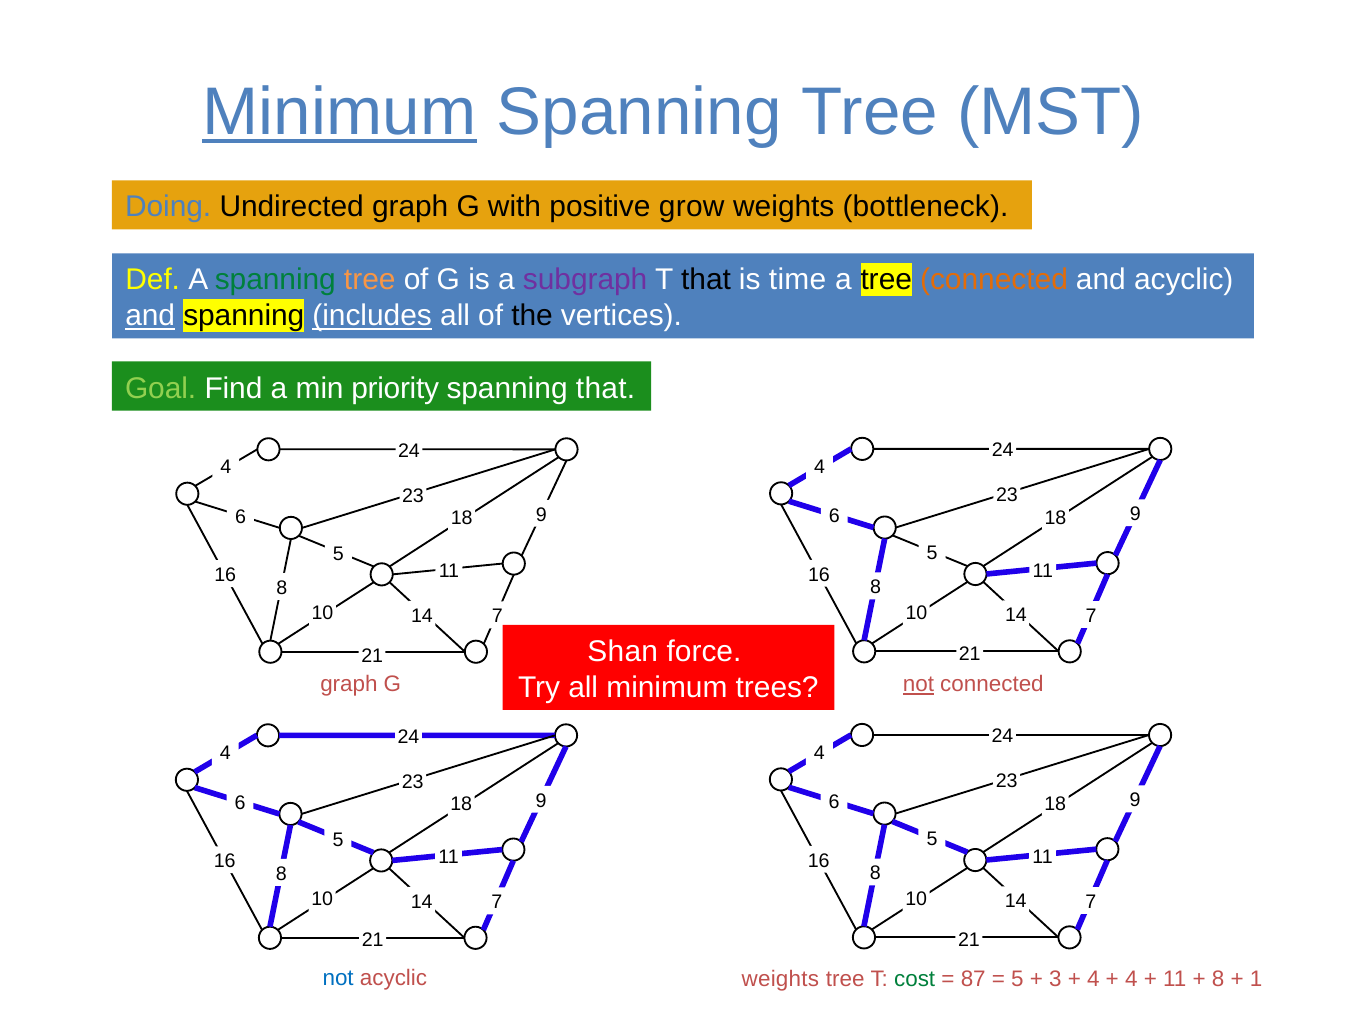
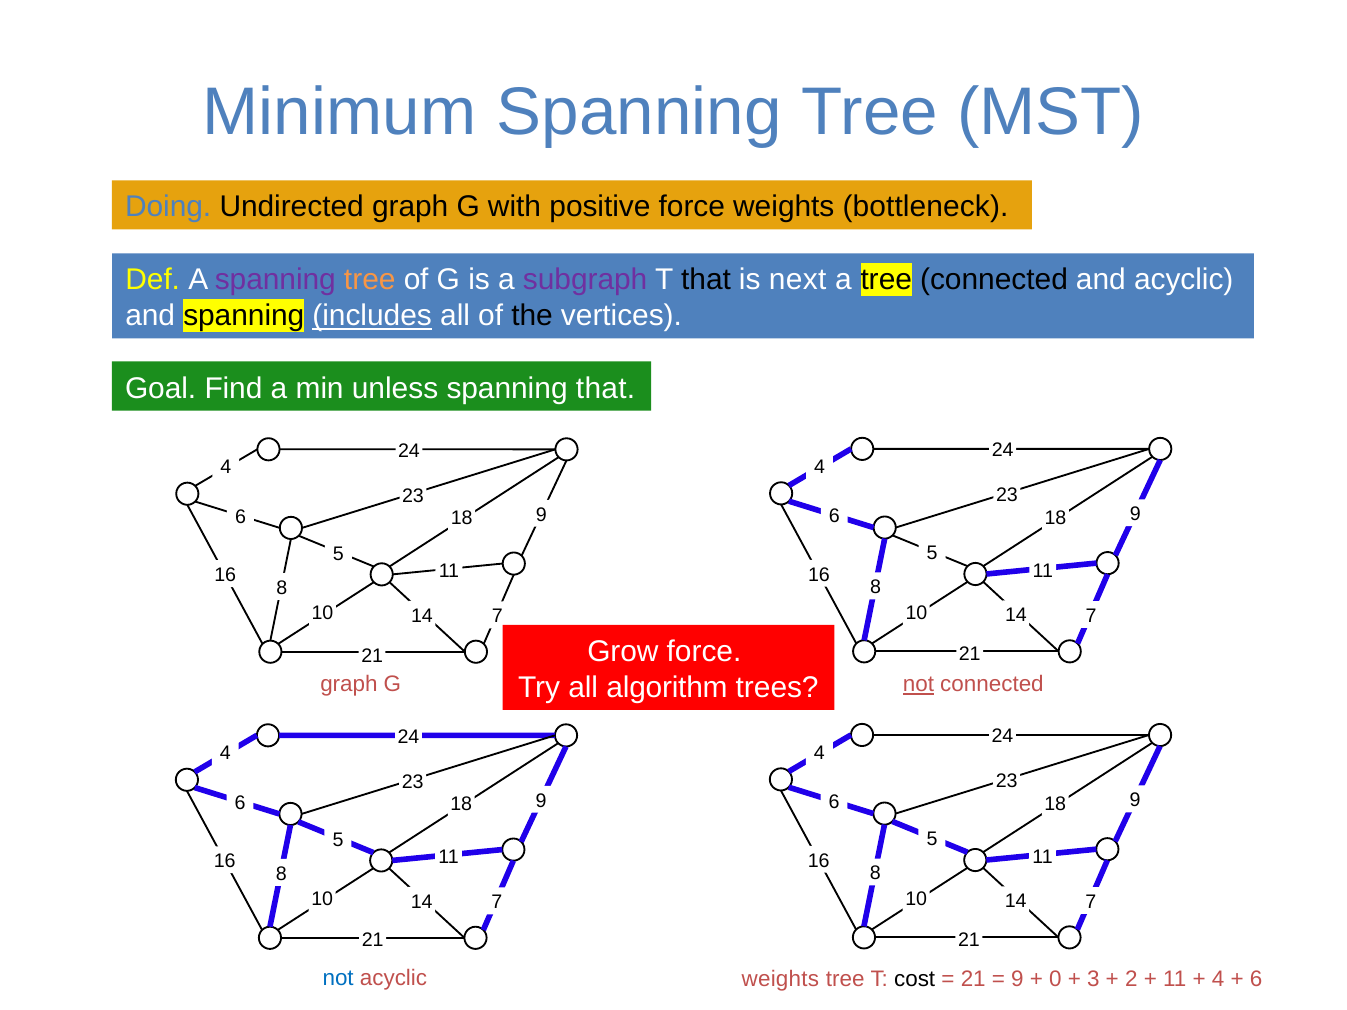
Minimum underline: present -> none (339, 112)
positive grow: grow -> force (692, 207)
spanning colour: green -> purple (275, 280)
time: time -> next (798, 280)
connected colour: orange -> black (994, 280)
and underline: present -> none (150, 316)
Goal colour: light green -> white (161, 388)
priority: priority -> unless (395, 388)
Shan: Shan -> Grow (623, 652)
all minimum: minimum -> algorithm (667, 687)
cost colour: green -> black (915, 979)
87: 87 -> 21 (973, 979)
5: 5 -> 9 (1017, 979)
3: 3 -> 0 (1055, 979)
4: 4 -> 3 (1093, 979)
4: 4 -> 2 (1131, 979)
8: 8 -> 4 (1218, 979)
1: 1 -> 6 (1256, 979)
